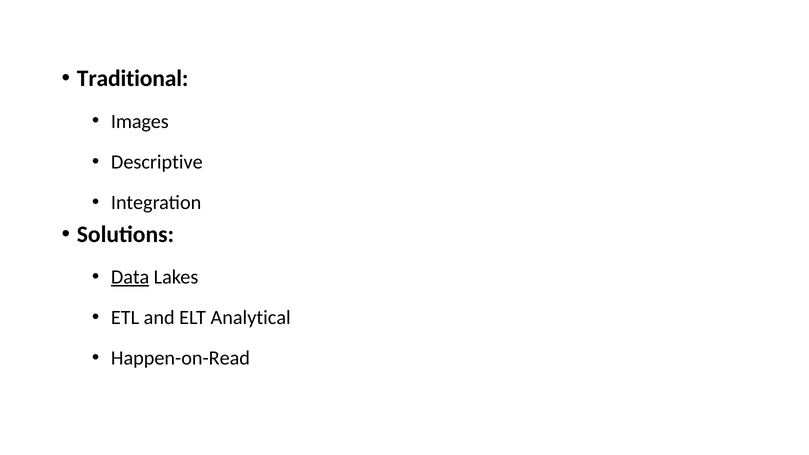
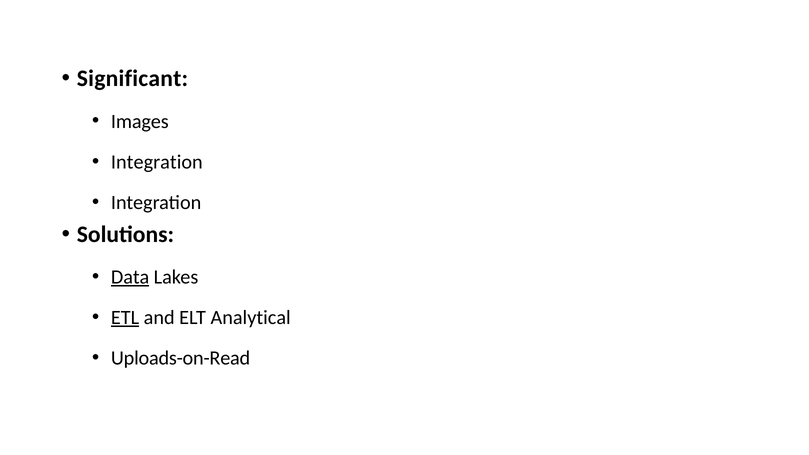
Traditional: Traditional -> Significant (132, 79)
Descriptive: Descriptive -> Integration (157, 162)
ETL underline: none -> present (125, 318)
Happen-on-Read: Happen-on-Read -> Uploads-on-Read (181, 358)
